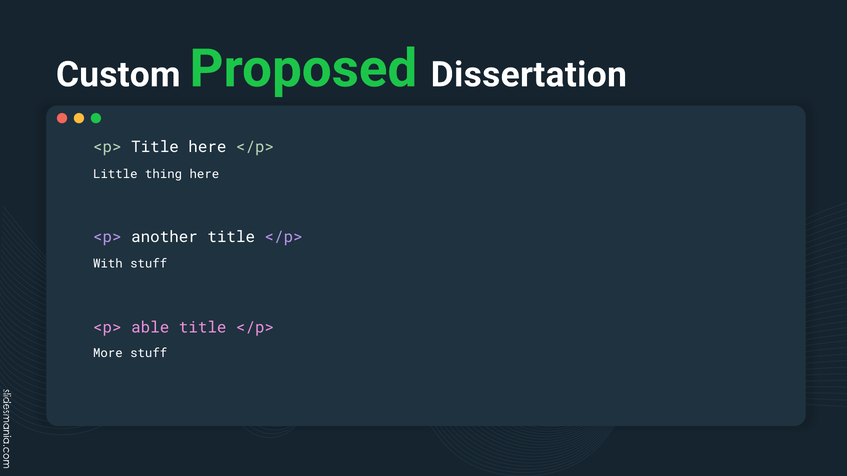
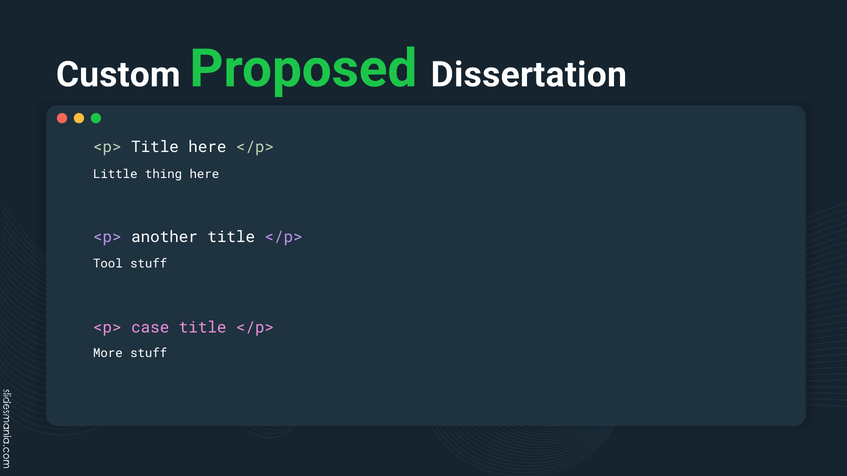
With: With -> Tool (108, 264)
able: able -> case (150, 328)
